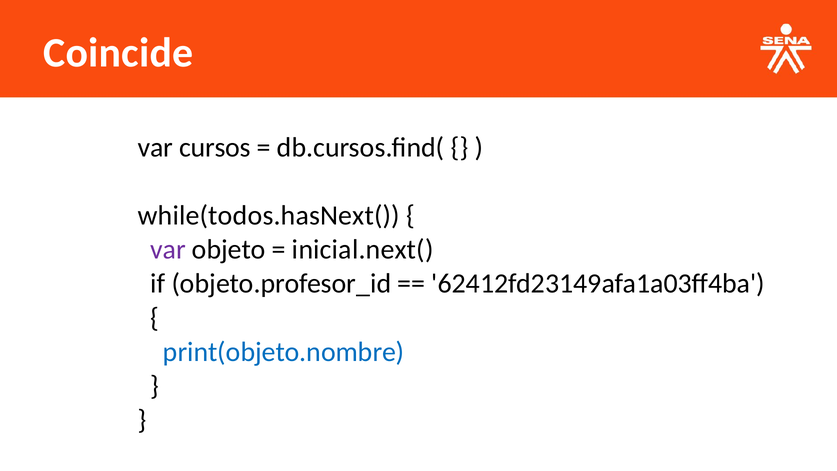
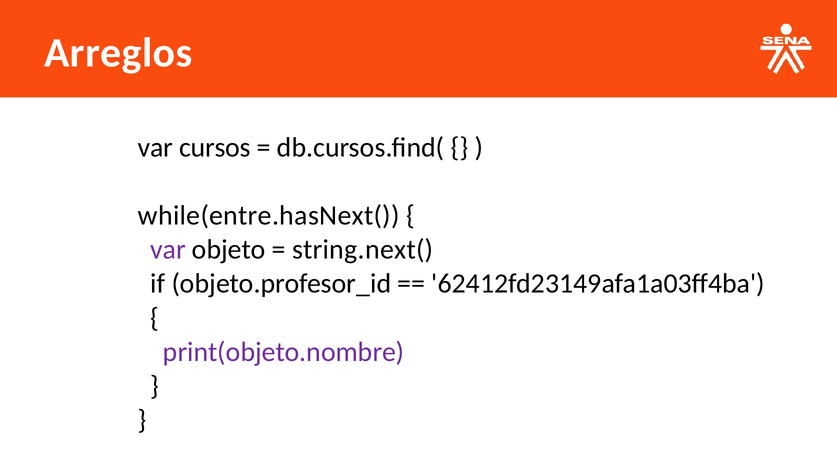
Coincide: Coincide -> Arreglos (118, 53)
while(todos.hasNext(: while(todos.hasNext( -> while(entre.hasNext( (269, 216)
inicial.next(: inicial.next( -> string.next( (363, 250)
print(objeto.nombre colour: blue -> purple (284, 352)
